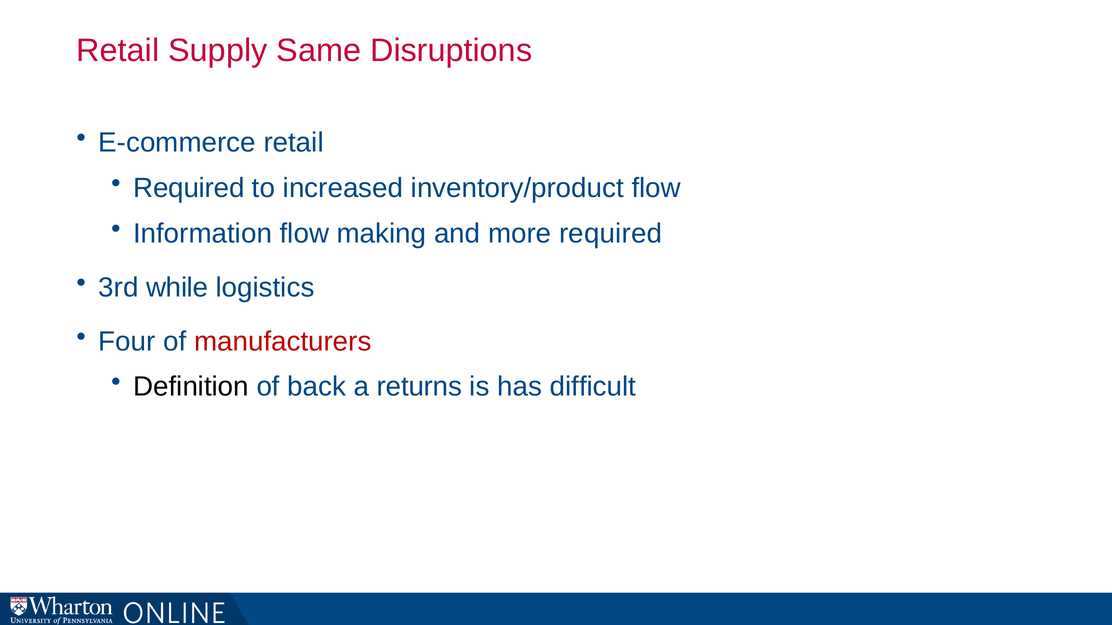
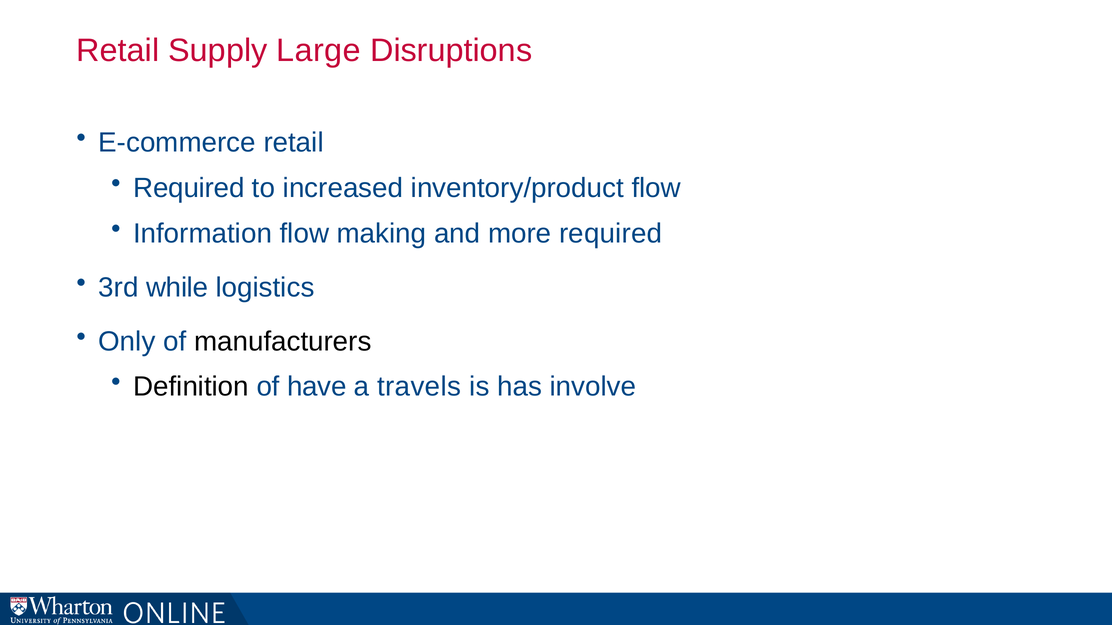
Same: Same -> Large (319, 51)
Four: Four -> Only (127, 342)
manufacturers colour: red -> black (283, 342)
back: back -> have (317, 387)
returns: returns -> travels (419, 387)
difficult: difficult -> involve (593, 387)
